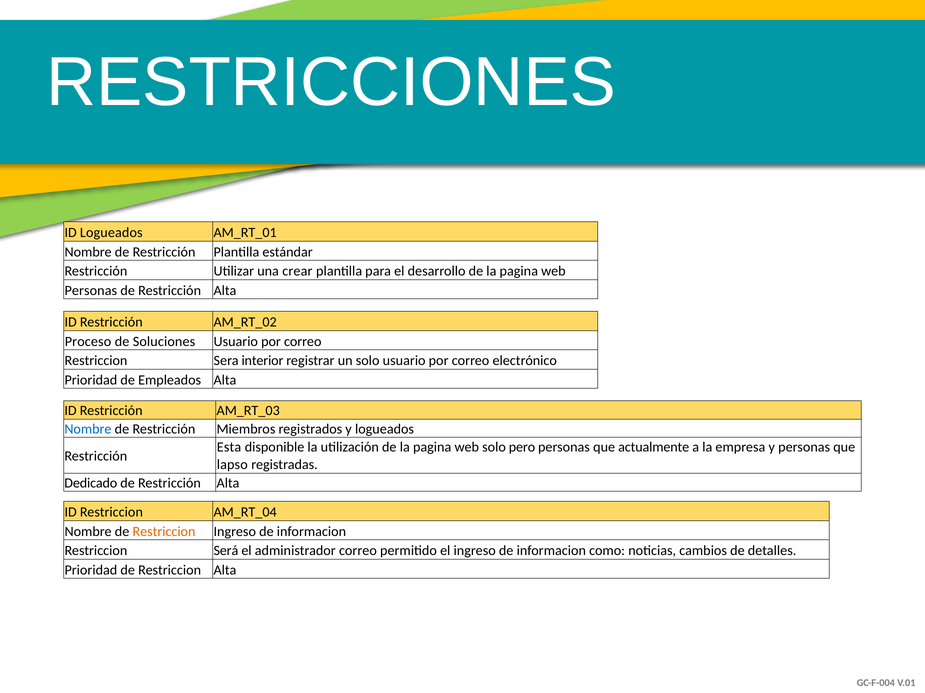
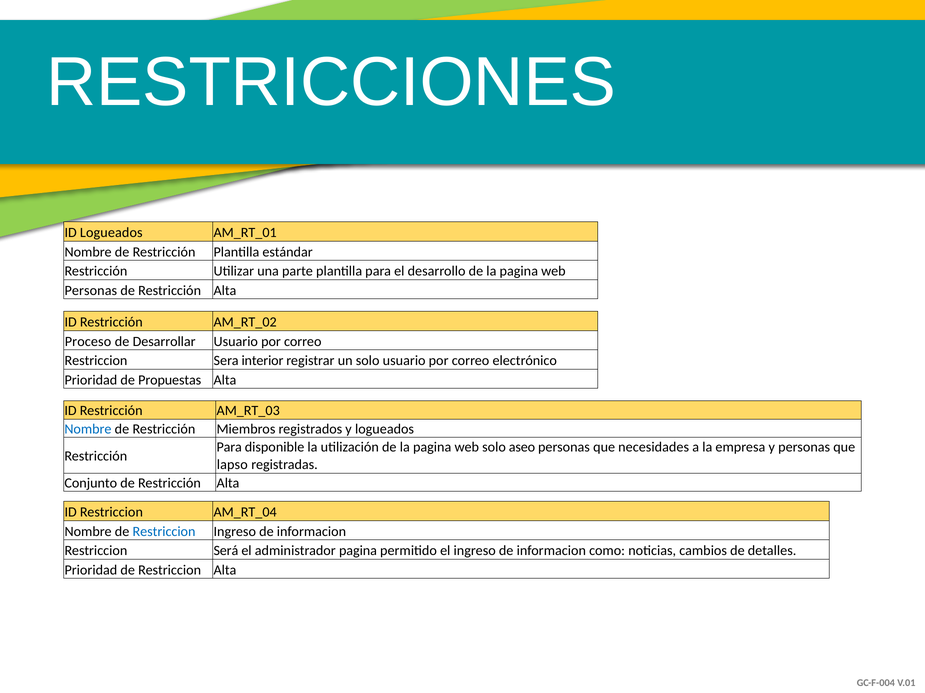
crear: crear -> parte (297, 271)
Soluciones: Soluciones -> Desarrollar (164, 342)
Empleados: Empleados -> Propuestas (170, 380)
Esta: Esta -> Para (229, 448)
pero: pero -> aseo (522, 448)
actualmente: actualmente -> necesidades (654, 448)
Dedicado: Dedicado -> Conjunto (91, 483)
Restriccion colour: orange -> blue (164, 532)
administrador correo: correo -> pagina (358, 551)
